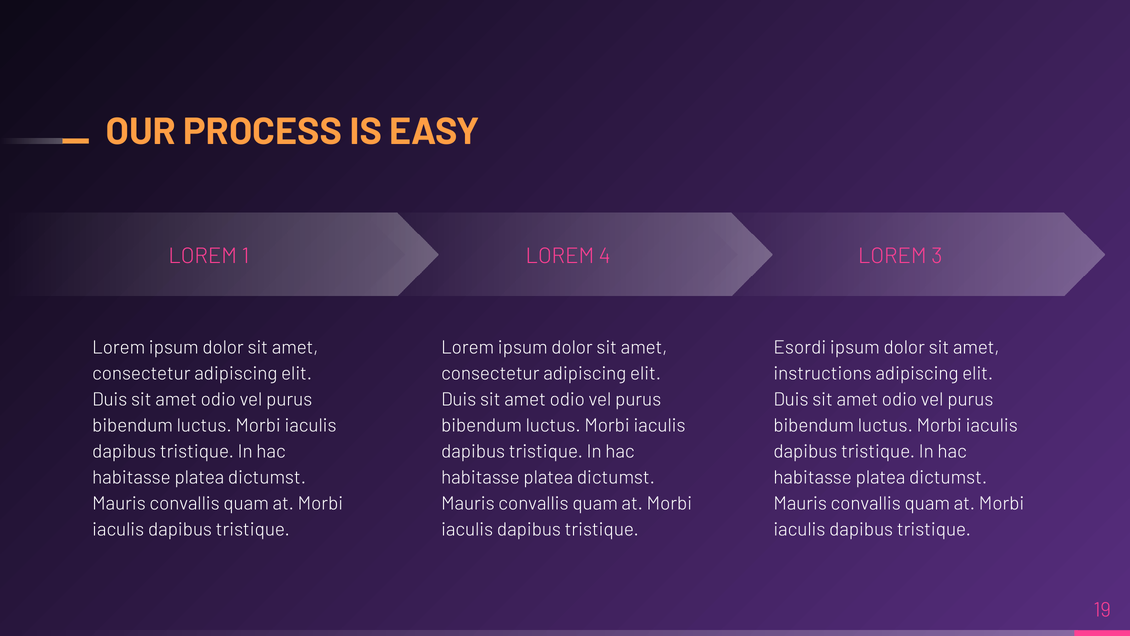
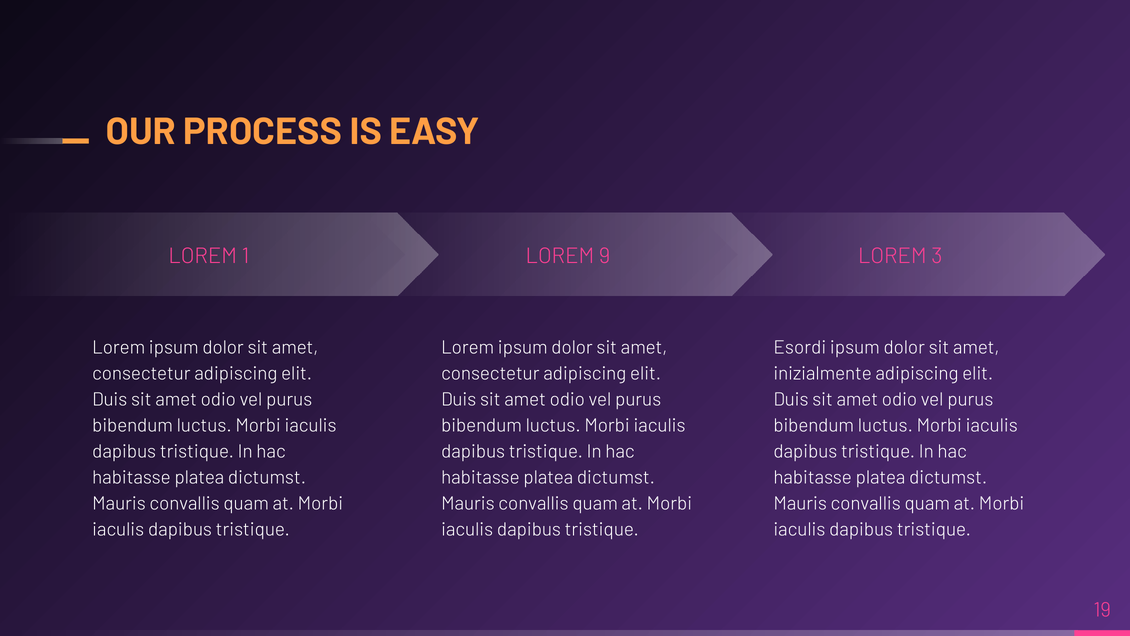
4: 4 -> 9 (605, 256)
instructions: instructions -> inizialmente (823, 373)
